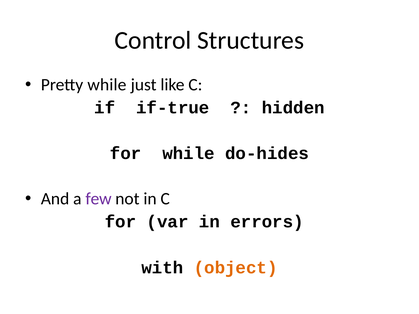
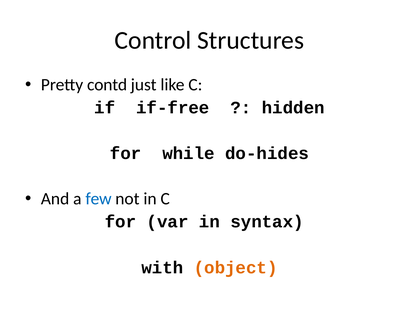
Pretty while: while -> contd (107, 85)
if-true: if-true -> if-free (173, 108)
few colour: purple -> blue (99, 199)
errors: errors -> syntax (267, 222)
